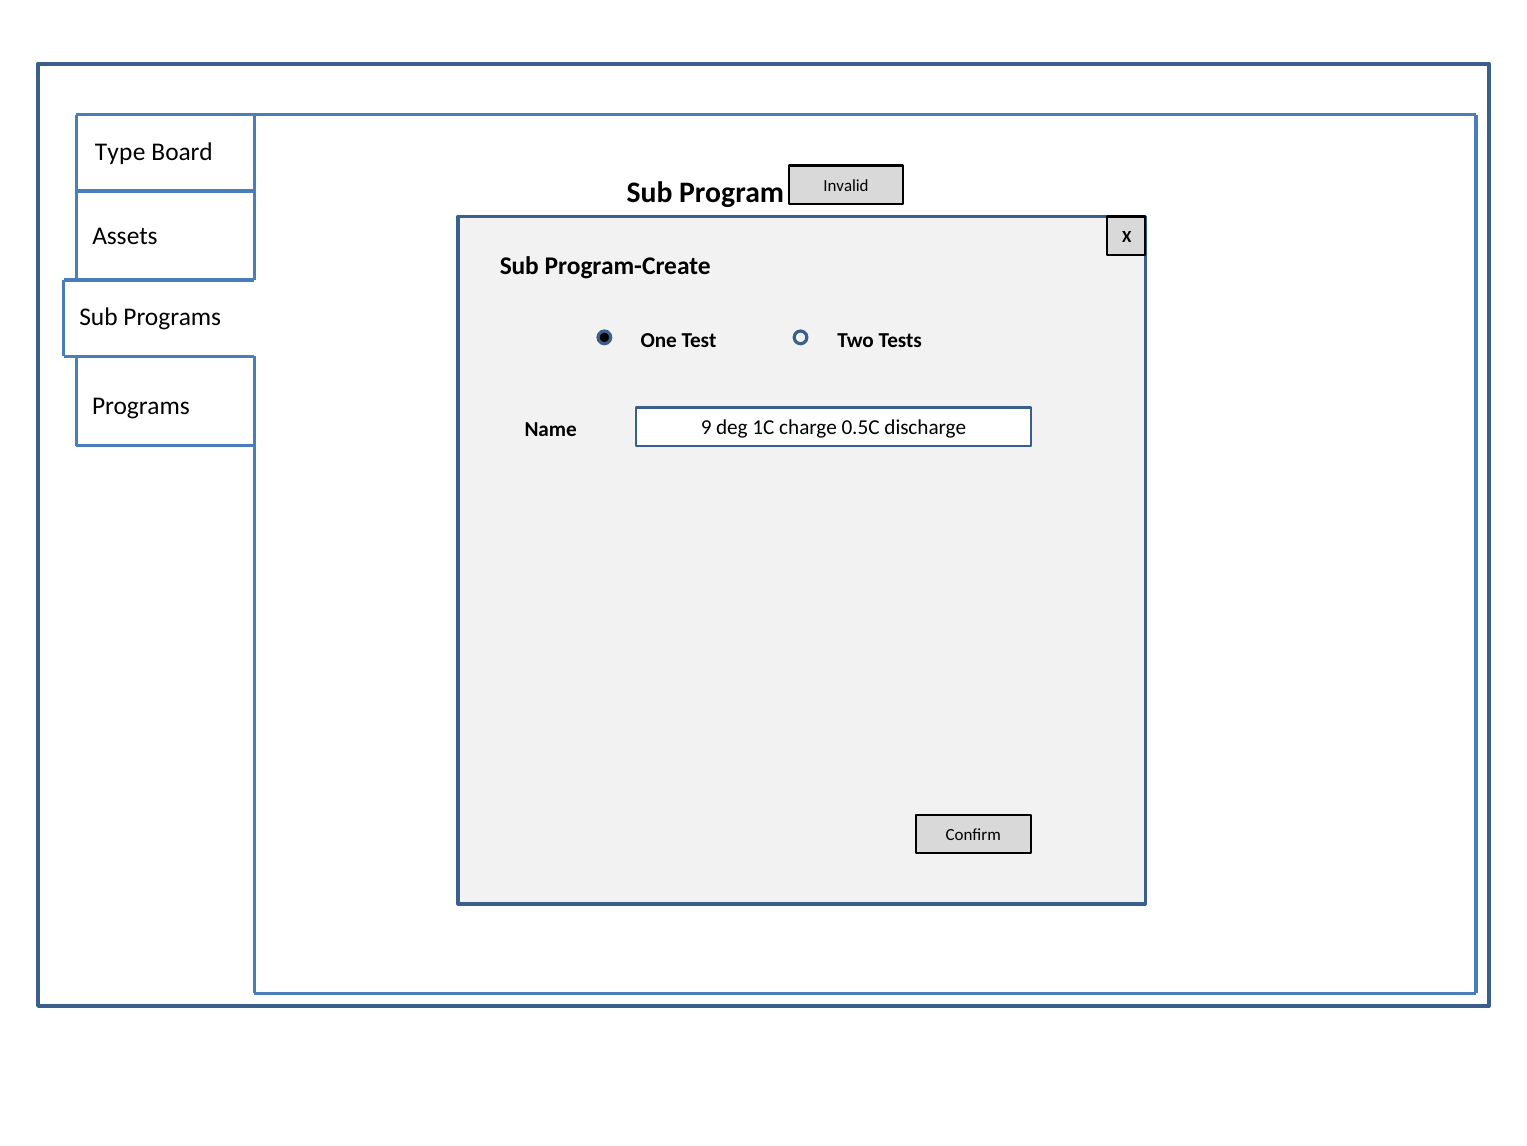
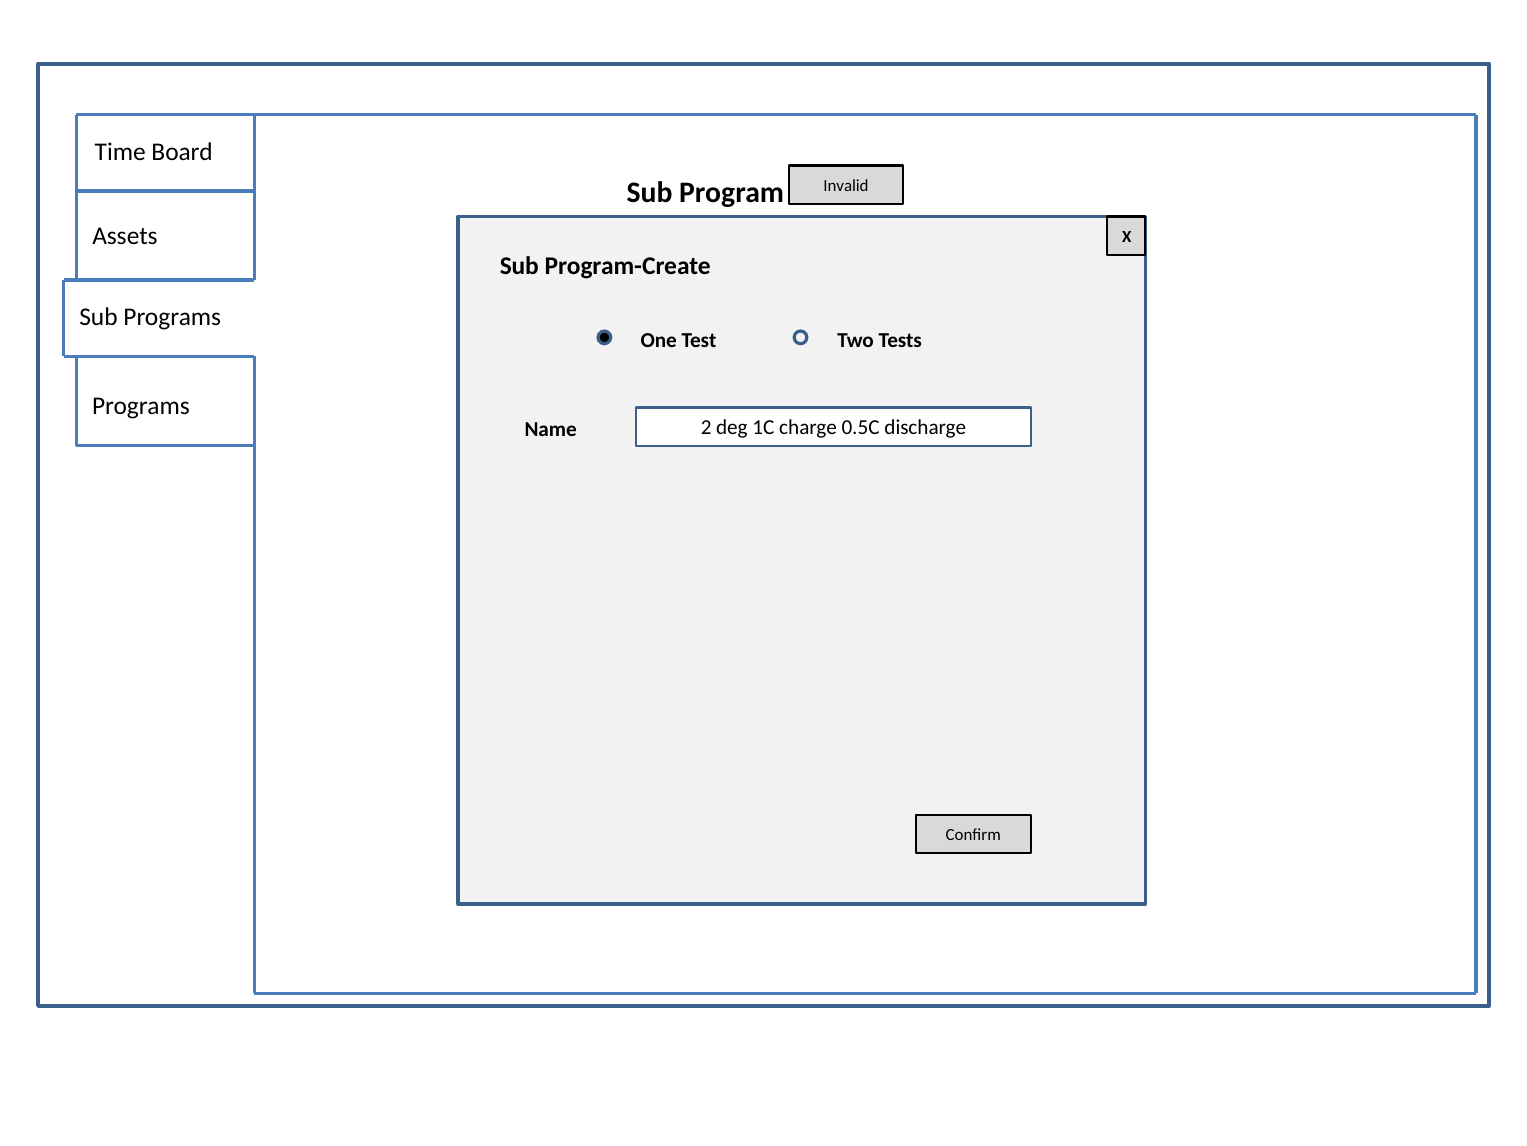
Type: Type -> Time (120, 152)
Name 9: 9 -> 2 (706, 428)
